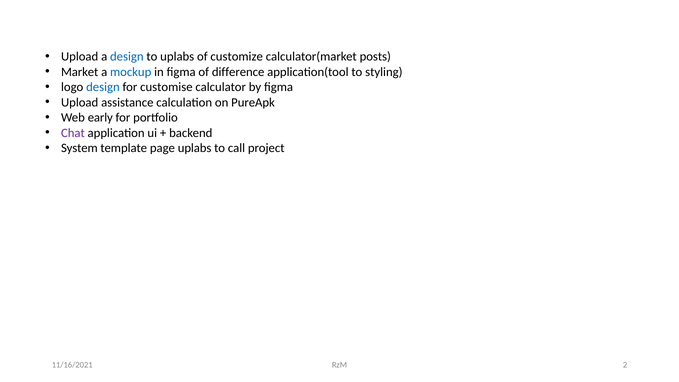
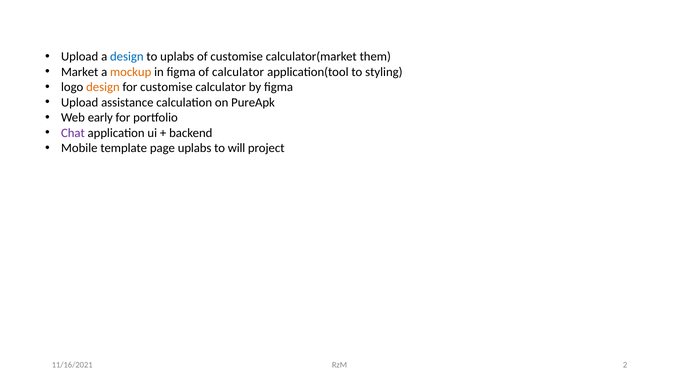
of customize: customize -> customise (237, 57)
posts: posts -> them (375, 57)
mockup colour: blue -> orange (131, 72)
of difference: difference -> calculator (238, 72)
design colour: blue -> orange (103, 87)
System: System -> Mobile (79, 148)
call: call -> will (237, 148)
